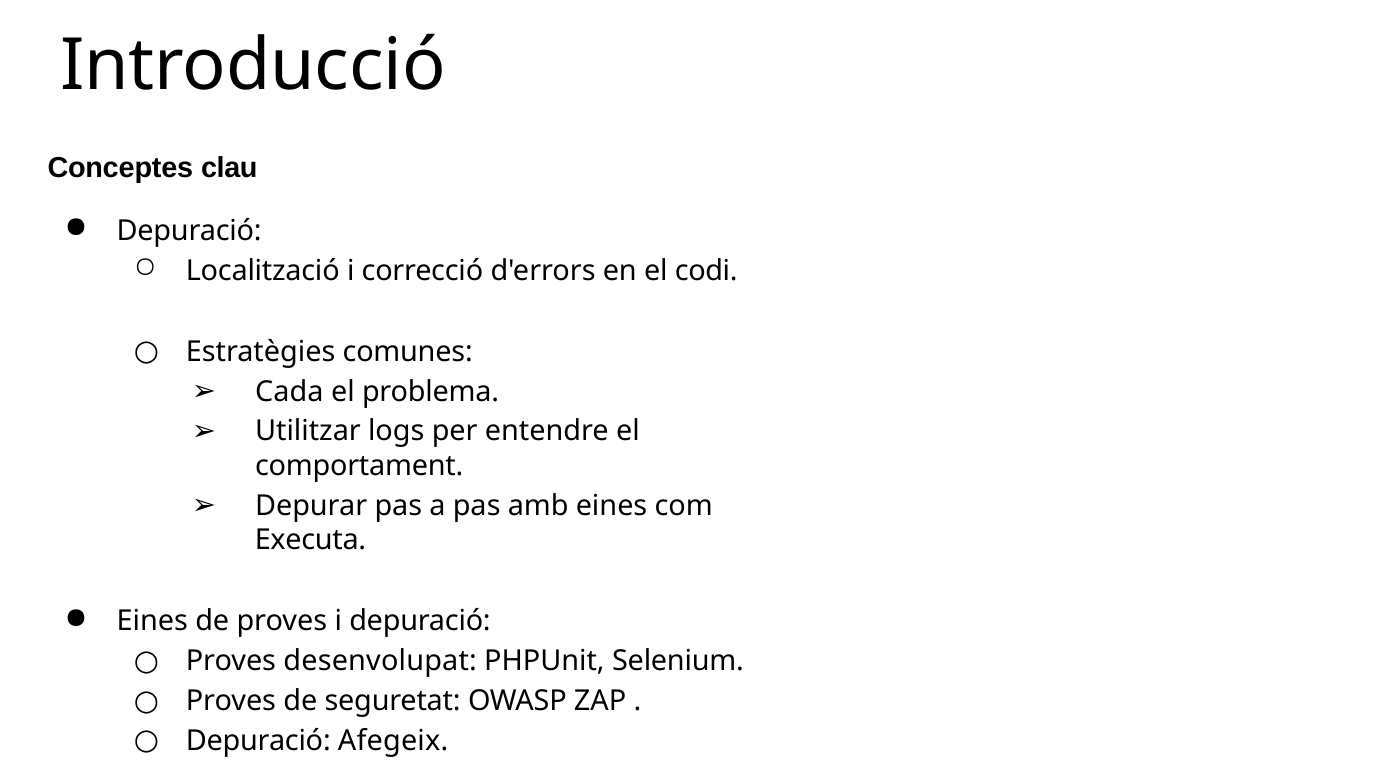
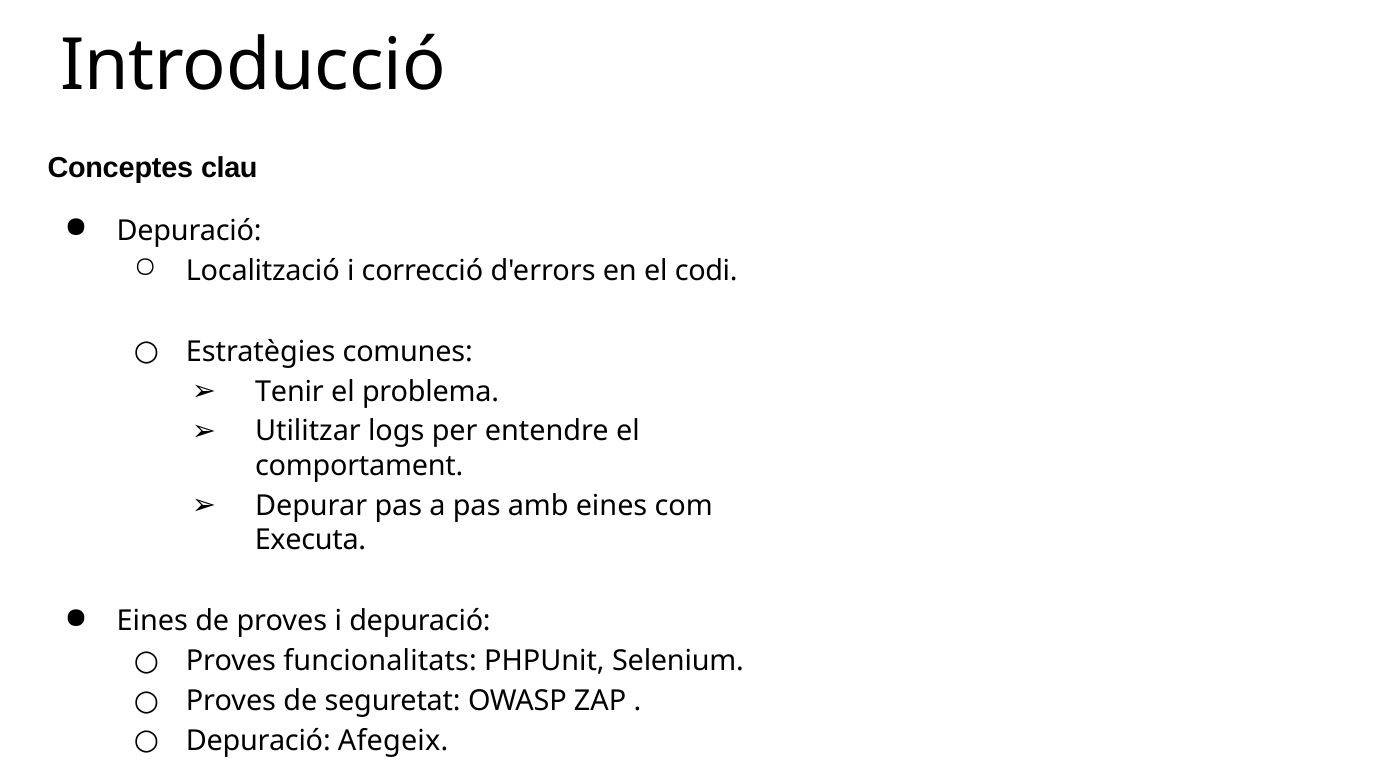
Cada: Cada -> Tenir (289, 391)
desenvolupat: desenvolupat -> funcionalitats (380, 661)
